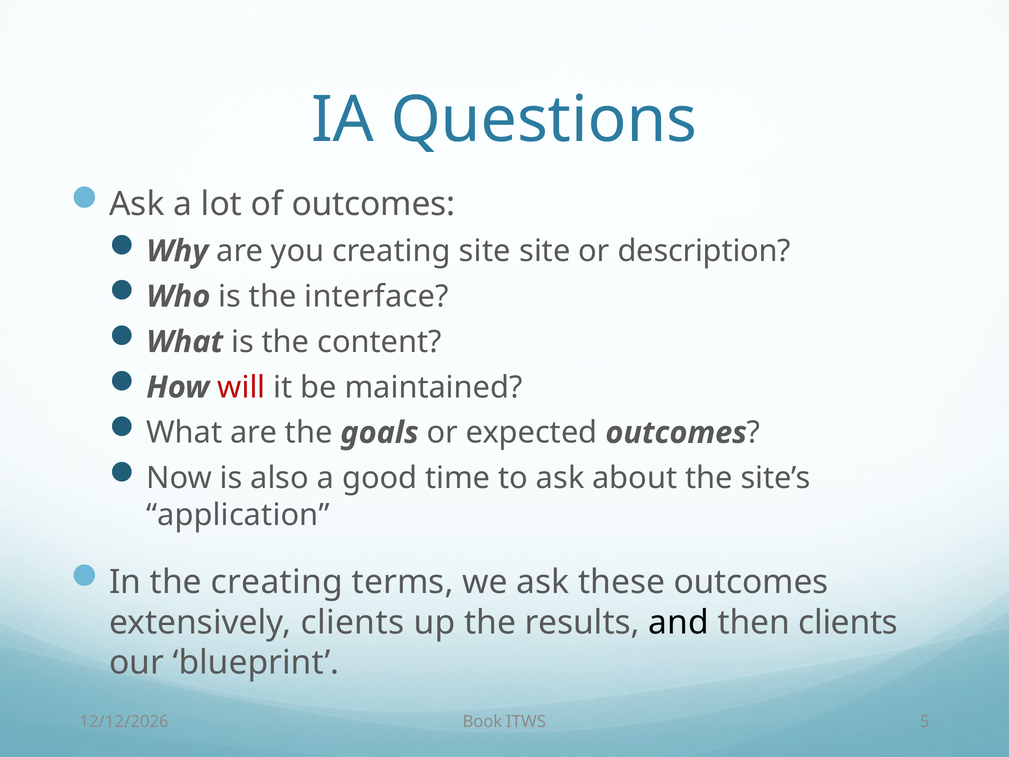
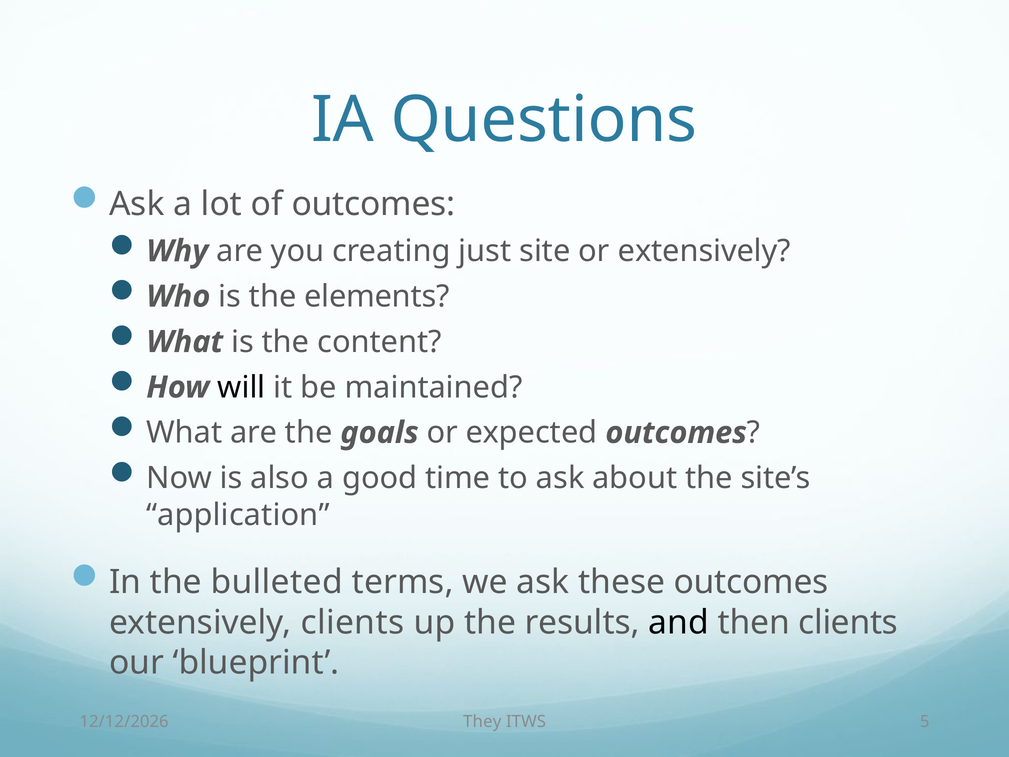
creating site: site -> just (485, 251)
or description: description -> extensively (704, 251)
interface: interface -> elements (377, 296)
will colour: red -> black (241, 387)
the creating: creating -> bulleted (277, 582)
Book: Book -> They (482, 721)
